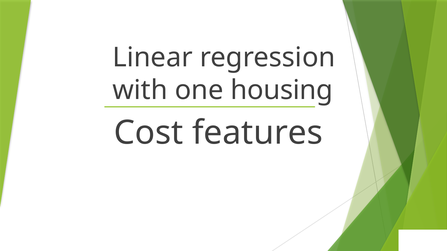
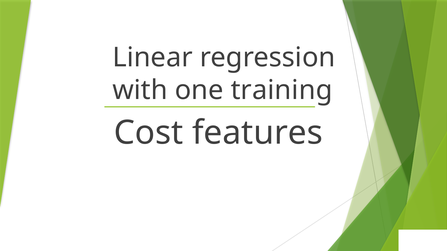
housing: housing -> training (282, 90)
